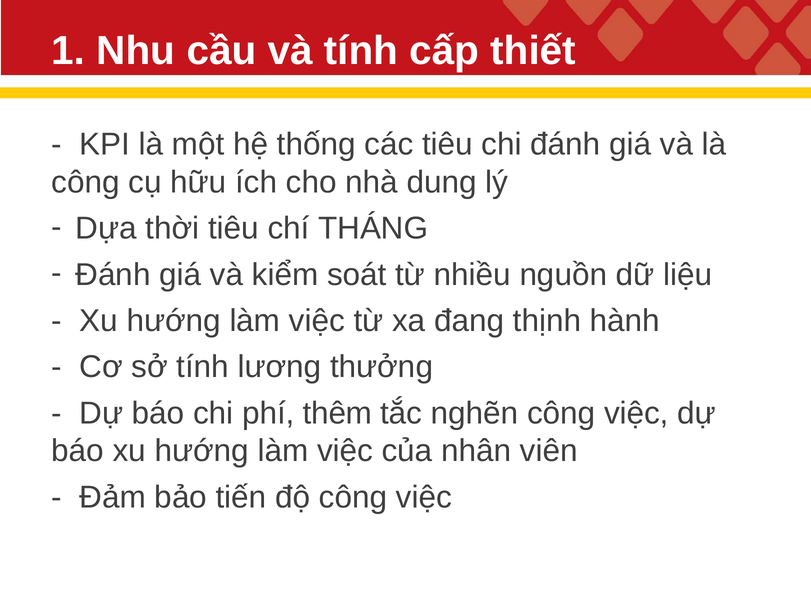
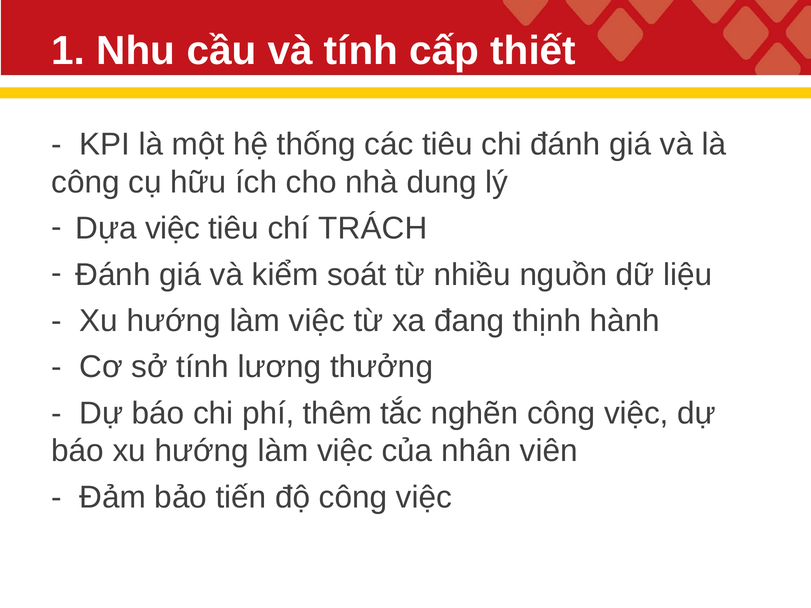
Dựa thời: thời -> việc (173, 229)
THÁNG: THÁNG -> TRÁCH (373, 229)
